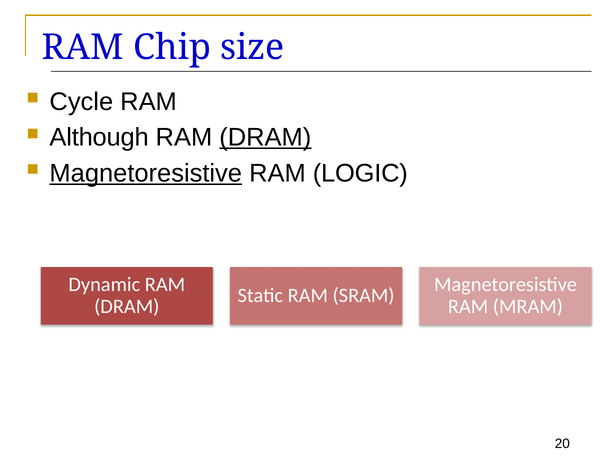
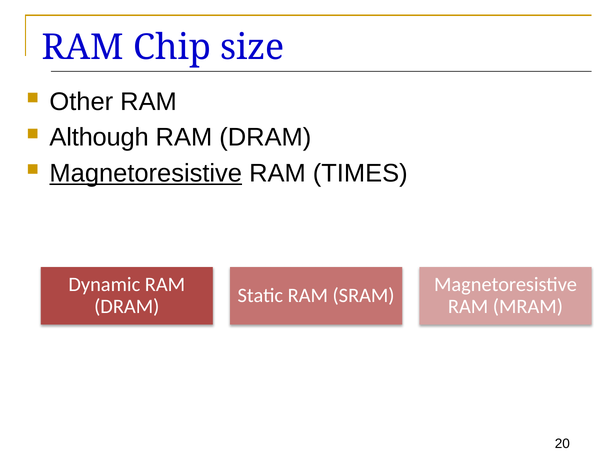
Cycle: Cycle -> Other (81, 102)
DRAM underline: present -> none (265, 137)
LOGIC: LOGIC -> TIMES (360, 173)
